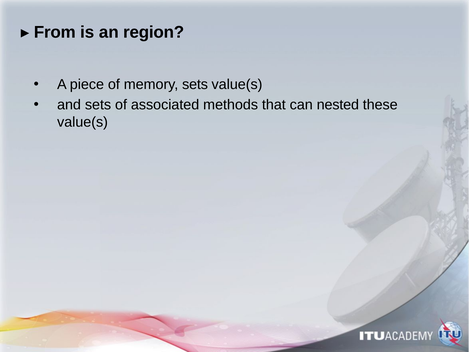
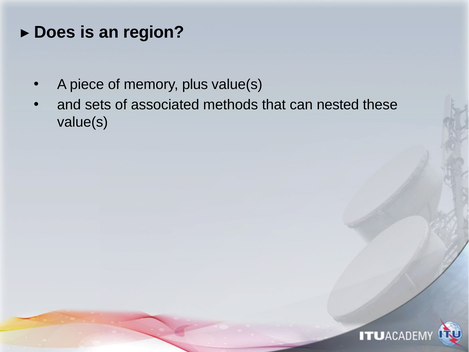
From: From -> Does (55, 32)
memory sets: sets -> plus (195, 84)
